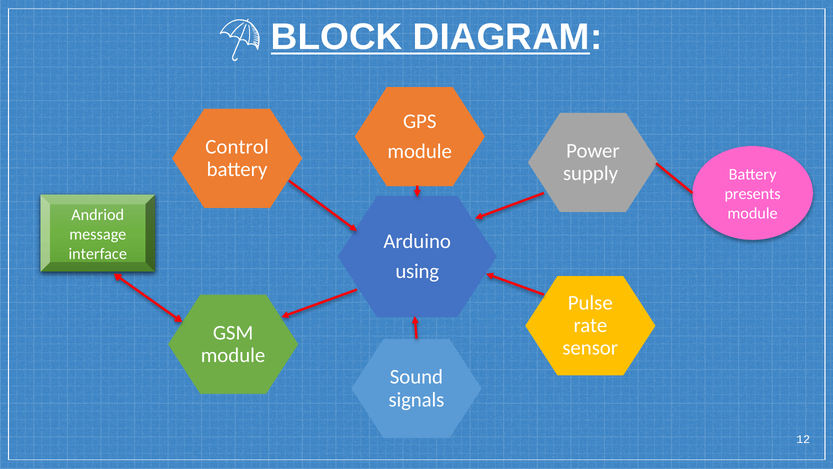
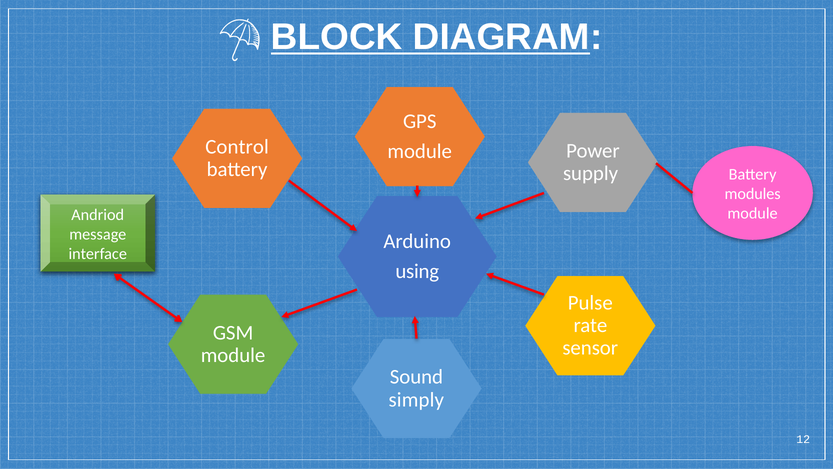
presents: presents -> modules (753, 194)
signals: signals -> simply (416, 399)
